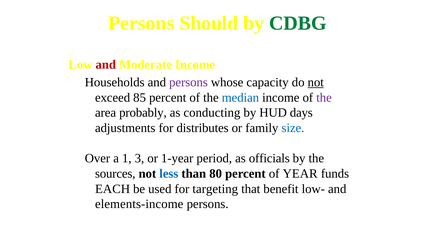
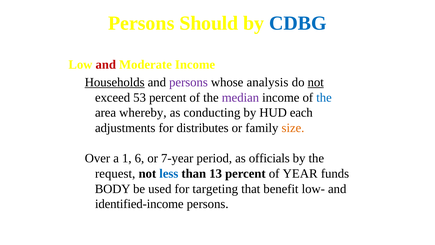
CDBG colour: green -> blue (298, 23)
Households underline: none -> present (115, 82)
capacity: capacity -> analysis (267, 82)
85: 85 -> 53 (140, 97)
median colour: blue -> purple (240, 97)
the colour: purple -> blue (324, 97)
probably: probably -> whereby (143, 113)
days: days -> each (301, 113)
size colour: blue -> orange (293, 128)
3: 3 -> 6 (139, 158)
1-year: 1-year -> 7-year (177, 158)
sources: sources -> request (115, 173)
80: 80 -> 13 (216, 173)
EACH: EACH -> BODY (113, 189)
elements-income: elements-income -> identified-income (139, 204)
